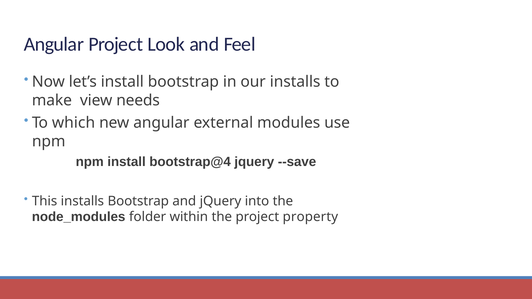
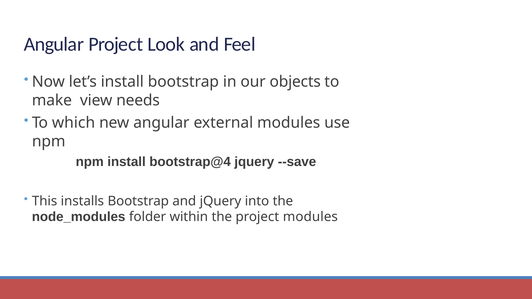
our installs: installs -> objects (295, 82)
project property: property -> modules (310, 217)
